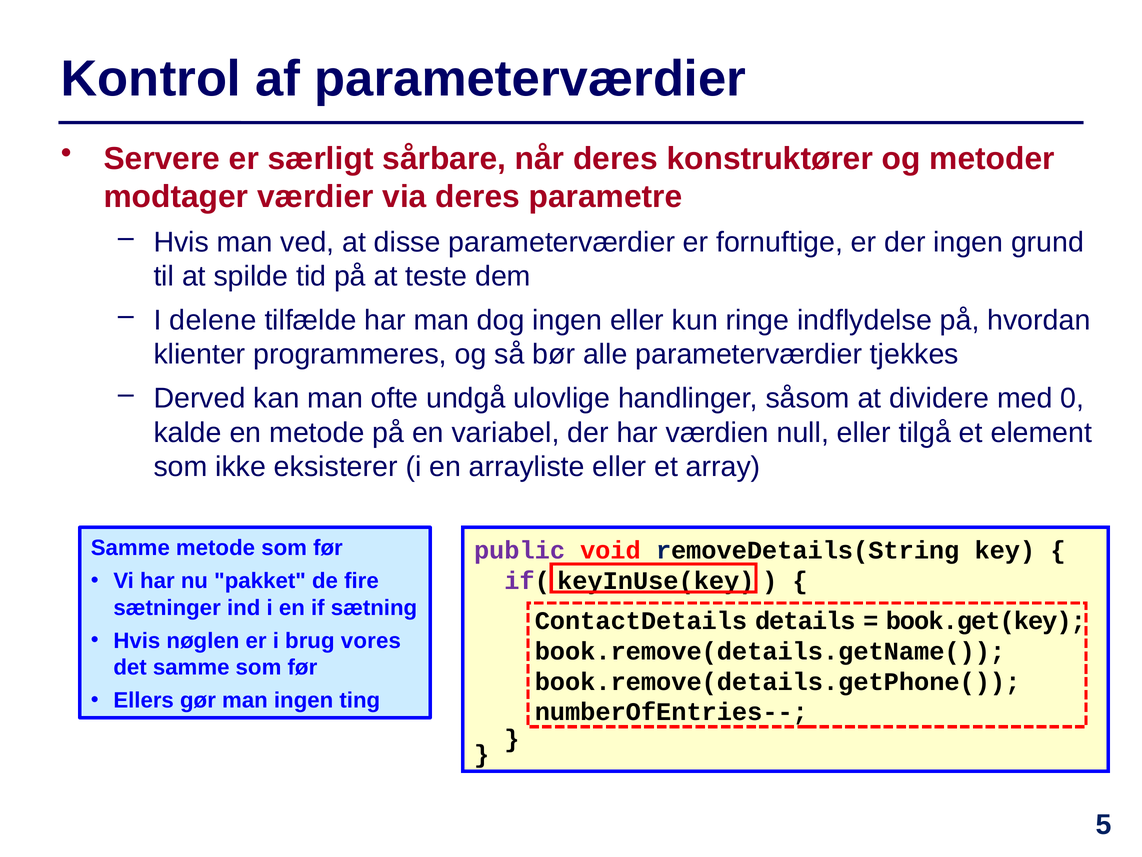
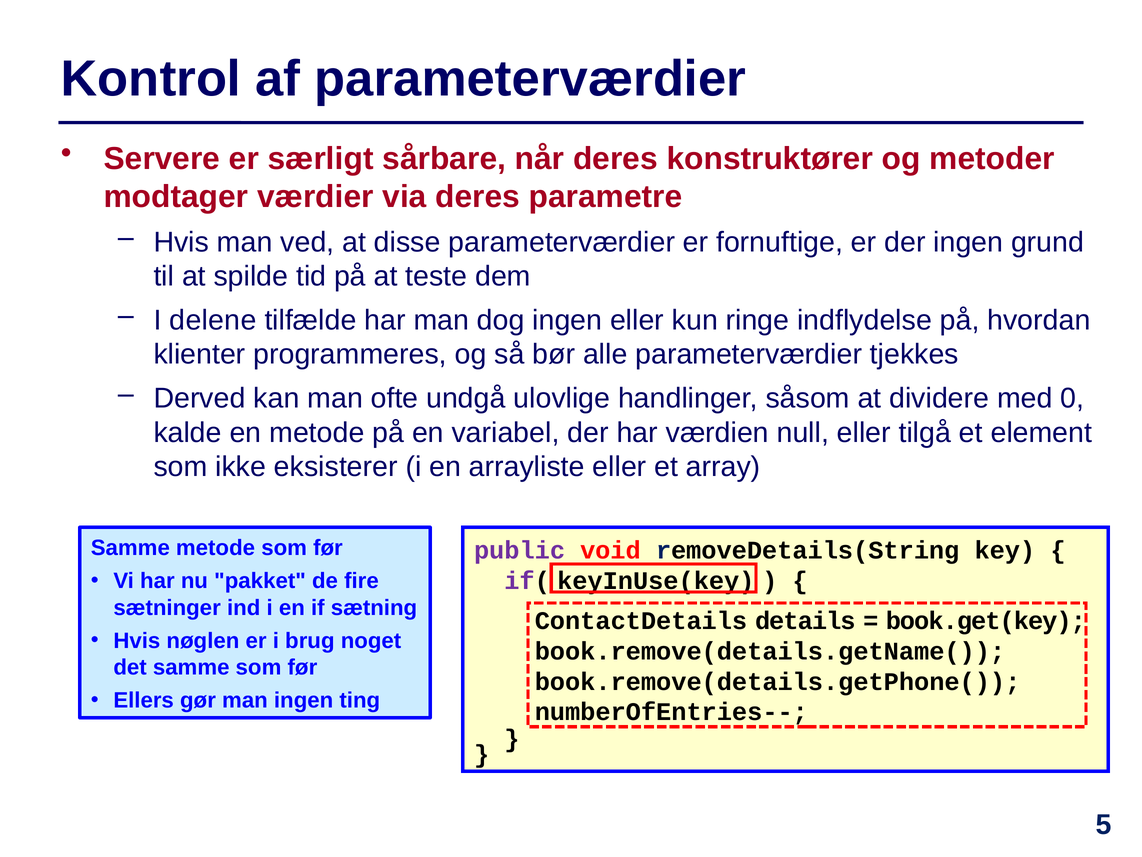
vores: vores -> noget (371, 640)
